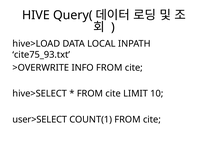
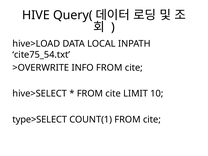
cite75_93.txt: cite75_93.txt -> cite75_54.txt (41, 55)
user>SELECT: user>SELECT -> type>SELECT (40, 119)
